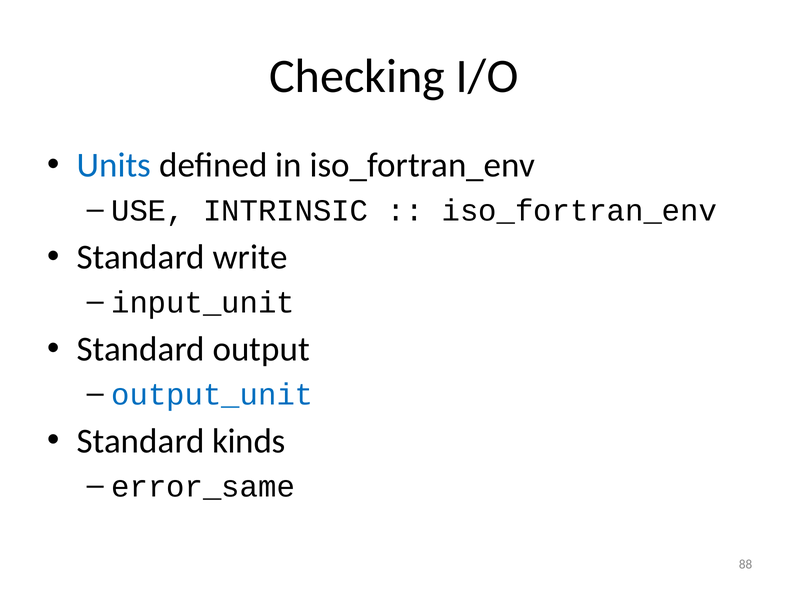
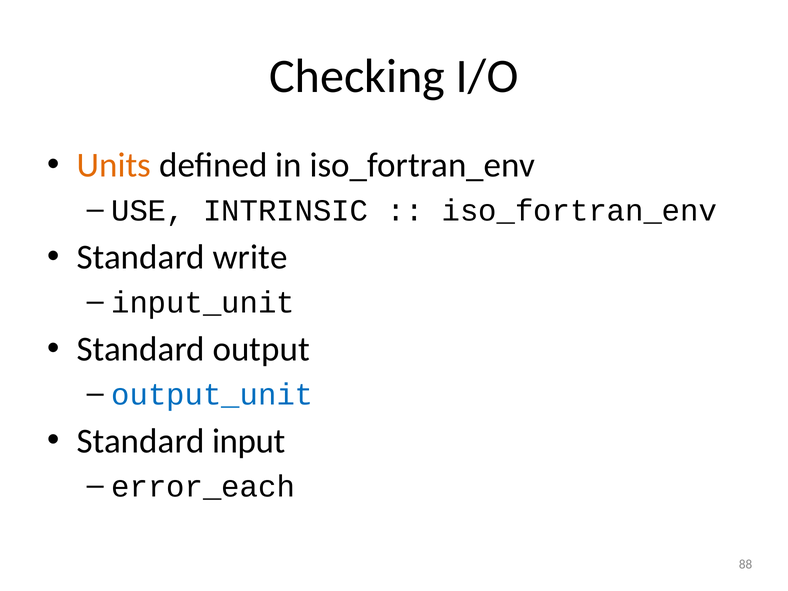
Units colour: blue -> orange (114, 165)
kinds: kinds -> input (249, 441)
error_same: error_same -> error_each (203, 487)
